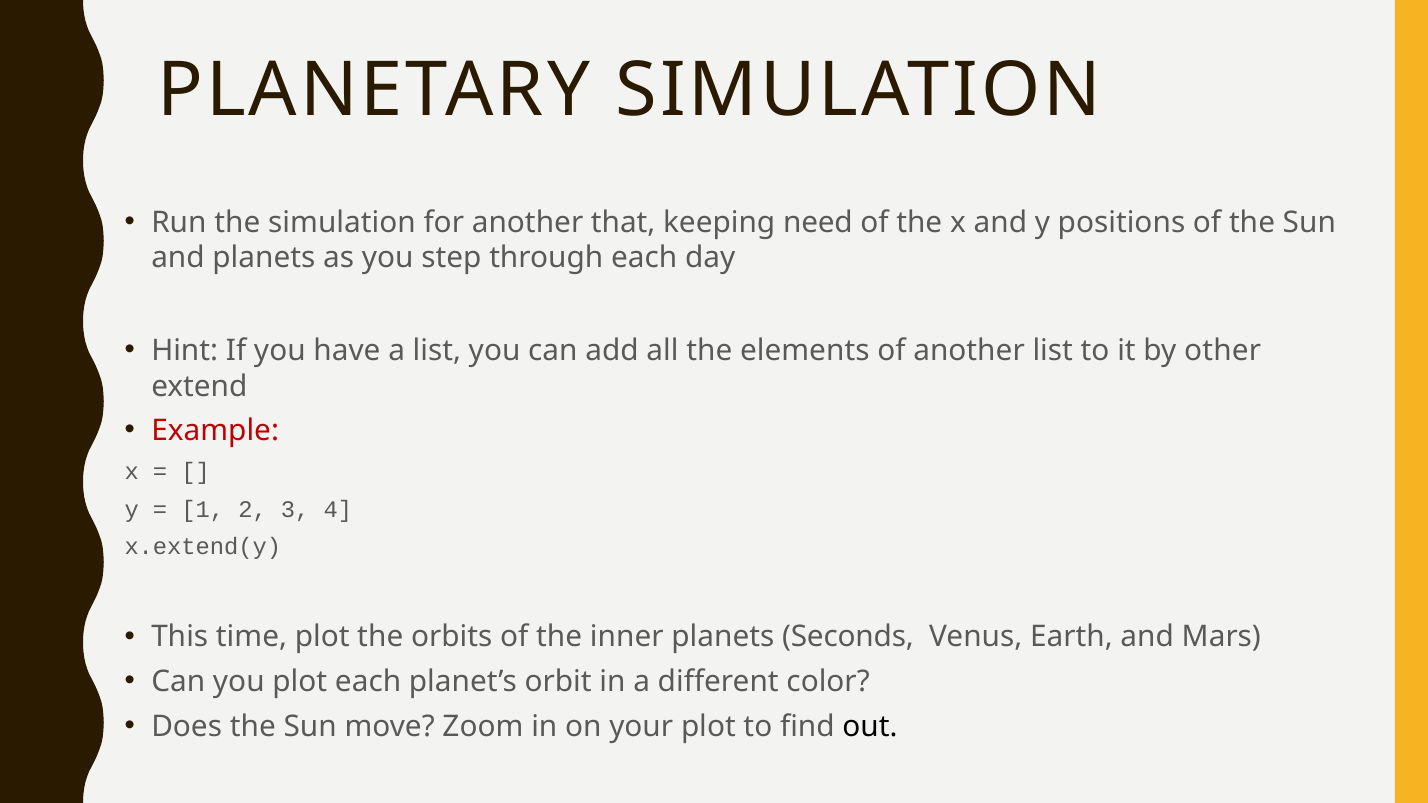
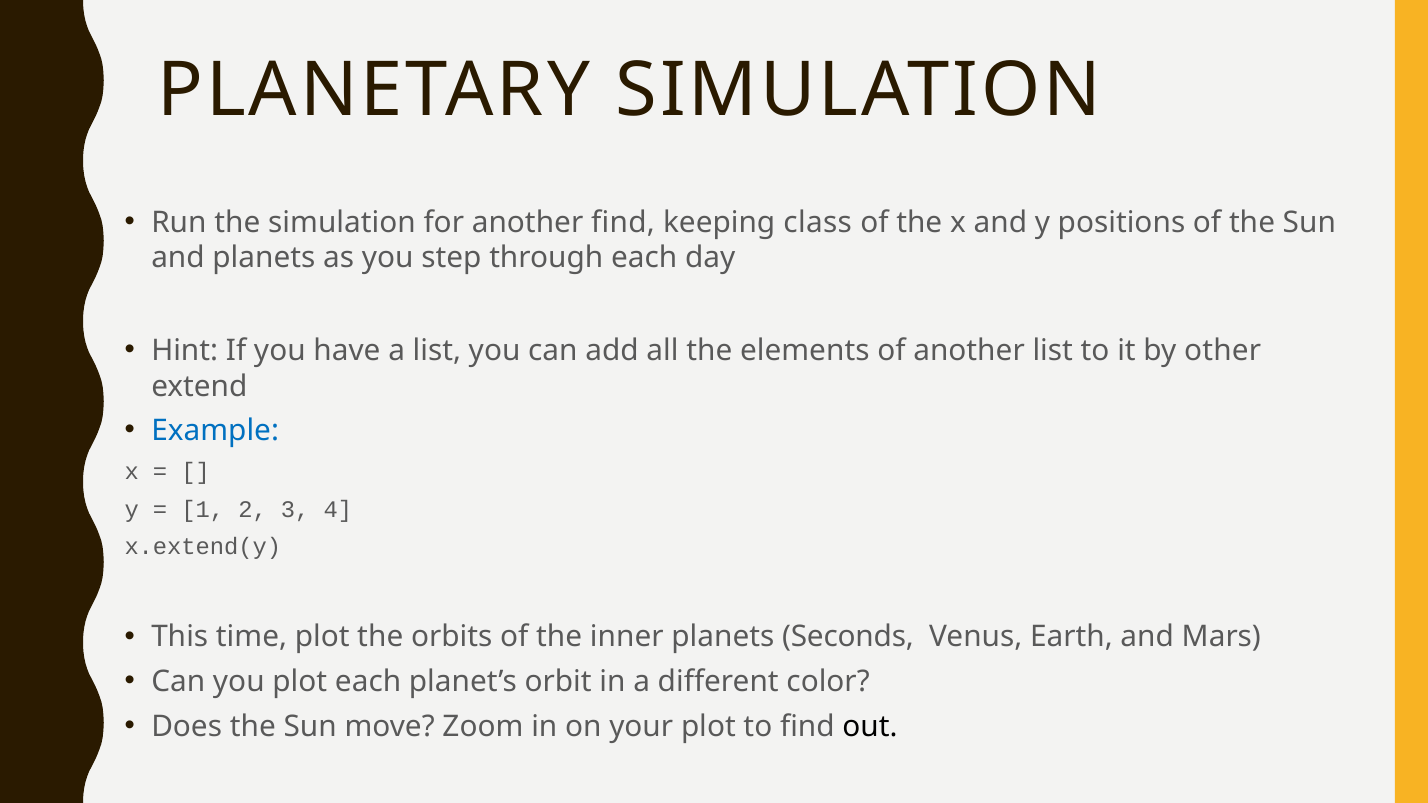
another that: that -> find (623, 222)
need: need -> class (818, 222)
Example colour: red -> blue (215, 431)
